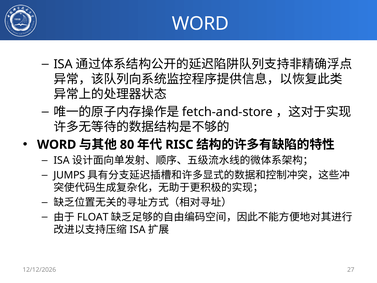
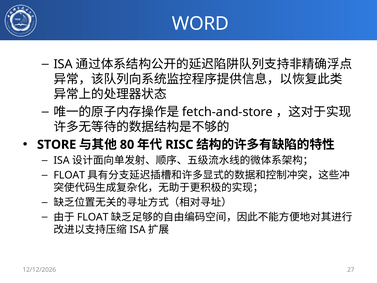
WORD: WORD -> STORE (57, 145)
JUMPS: JUMPS -> FLOAT (69, 175)
